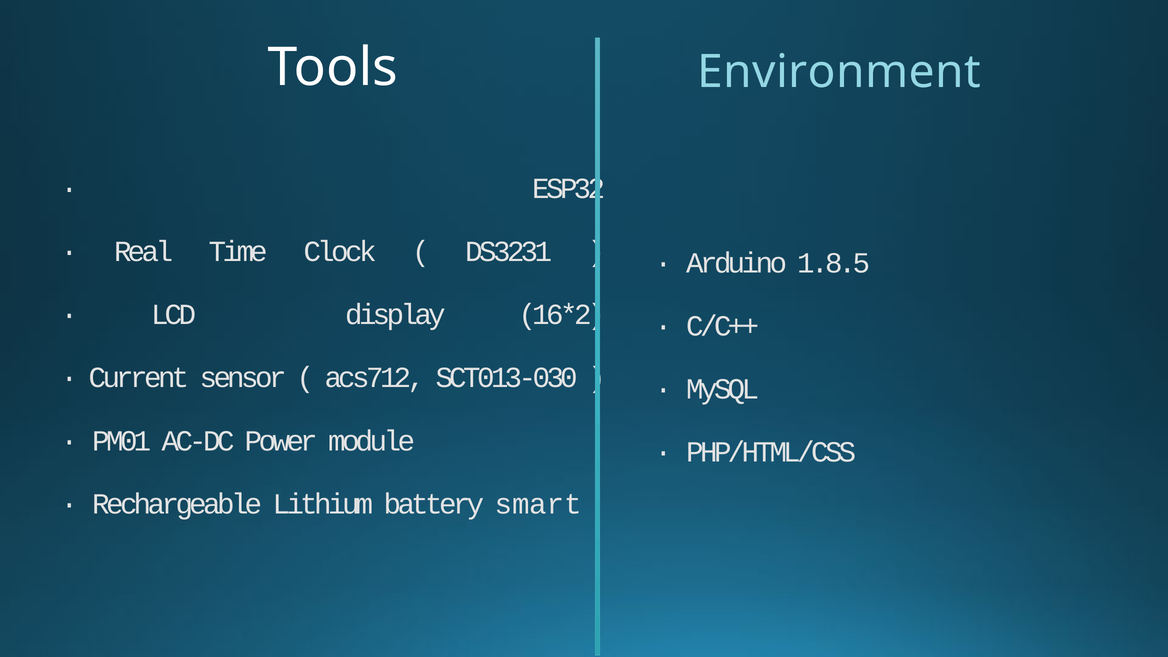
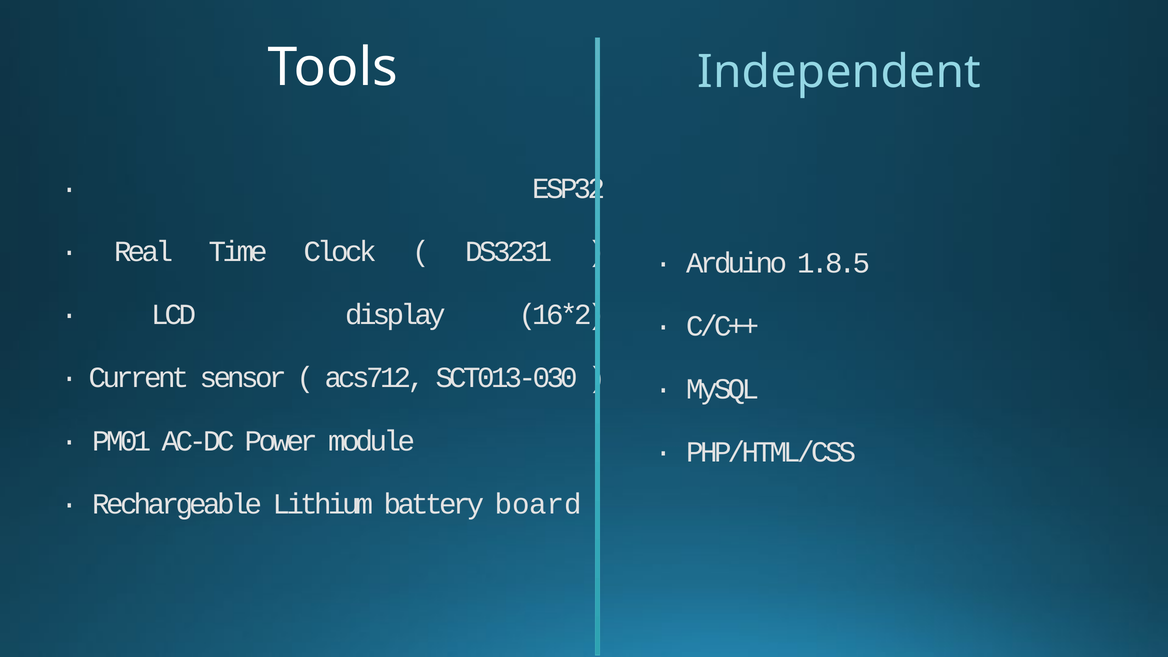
Environment: Environment -> Independent (839, 72)
smart: smart -> board (538, 504)
